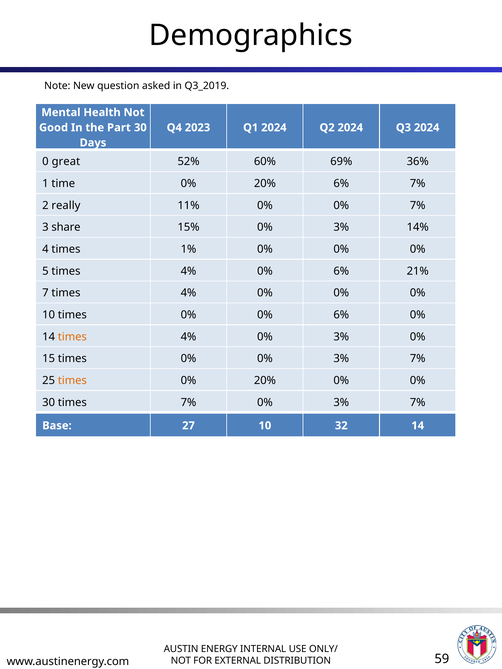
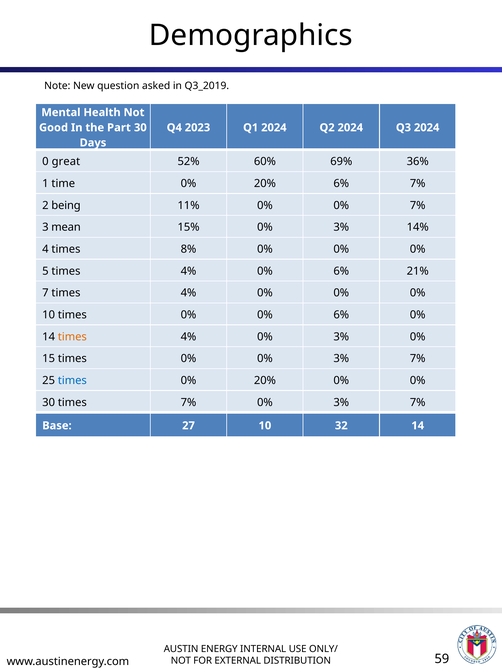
really: really -> being (66, 206)
share: share -> mean (66, 227)
1%: 1% -> 8% (189, 249)
times colour: orange -> blue (72, 381)
